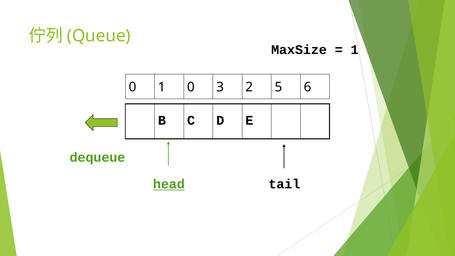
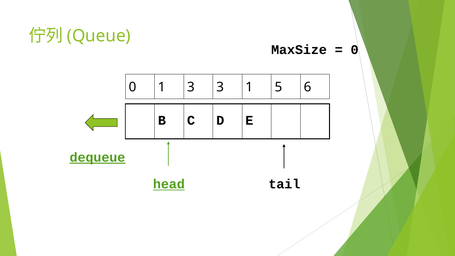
1: 1 -> 0 (355, 50)
1 0: 0 -> 3 (191, 87)
3 2: 2 -> 1 (249, 87)
dequeue underline: none -> present (97, 157)
